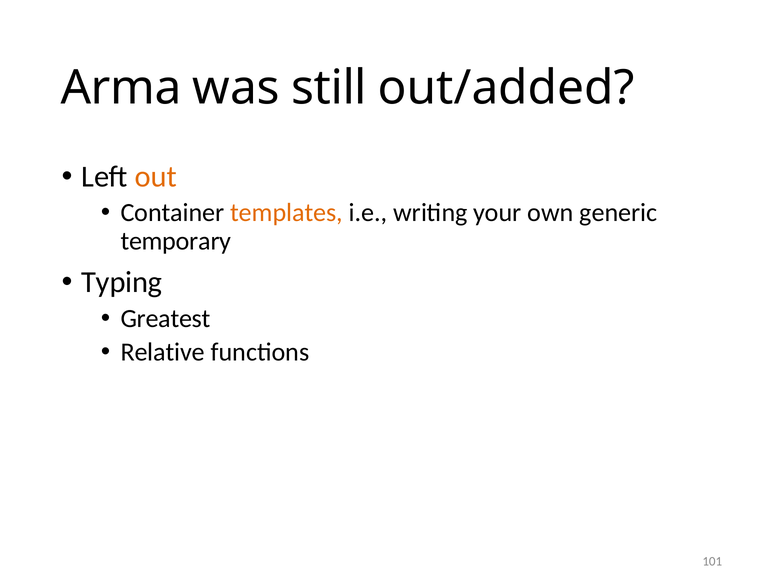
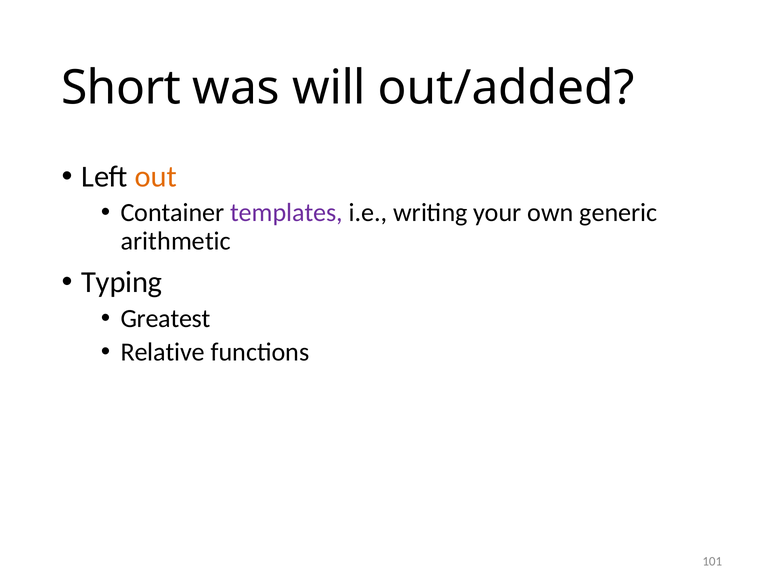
Arma: Arma -> Short (121, 88)
still: still -> will (329, 88)
templates colour: orange -> purple (287, 213)
temporary: temporary -> arithmetic (176, 241)
